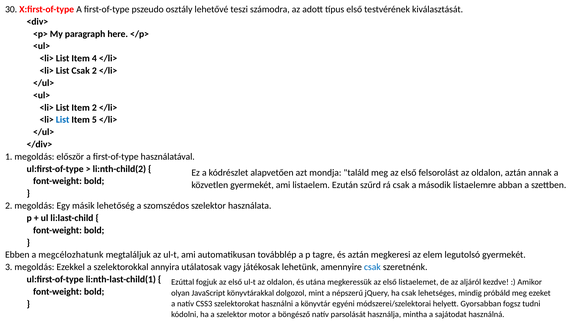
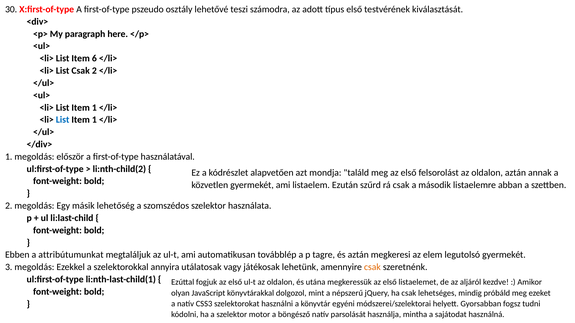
4: 4 -> 6 (94, 58)
2: 2 -> 1 (94, 108)
5: 5 -> 1 (94, 120)
megcélozhatunk: megcélozhatunk -> attribútumunkat (71, 255)
csak colour: blue -> orange (372, 267)
